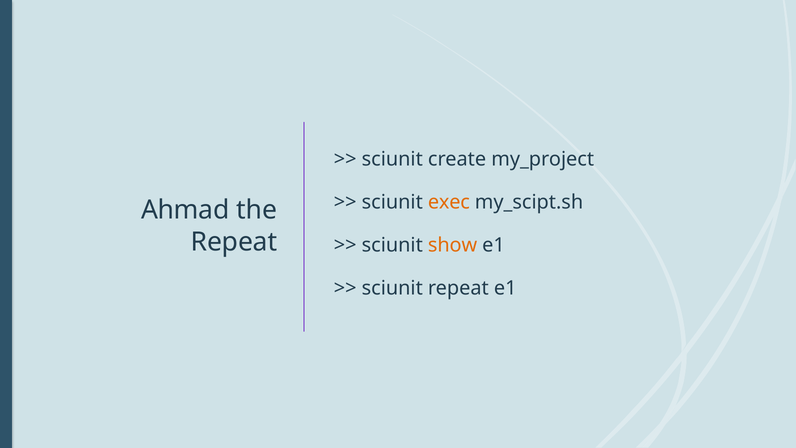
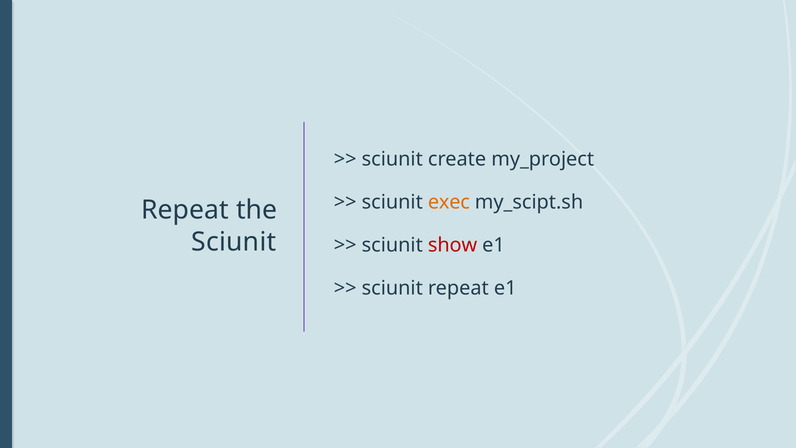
Ahmad: Ahmad -> Repeat (185, 210)
Repeat: Repeat -> Sciunit (234, 242)
show colour: orange -> red (453, 245)
